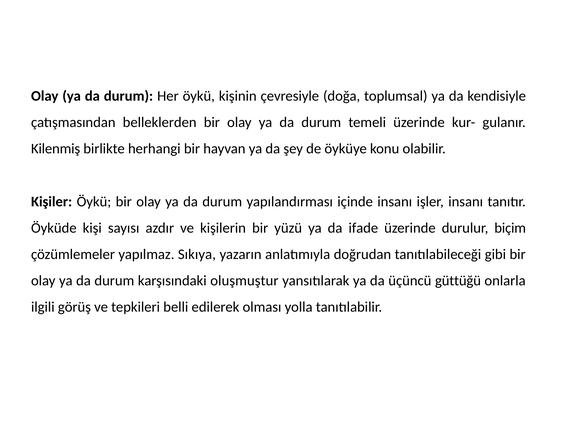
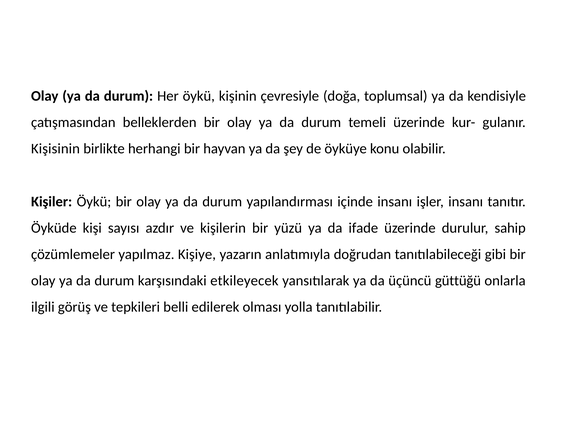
Kilenmiş: Kilenmiş -> Kişisinin (55, 149)
biçim: biçim -> sahip (510, 228)
Sıkıya: Sıkıya -> Kişiye (197, 254)
oluşmuştur: oluşmuştur -> etkileyecek (244, 280)
